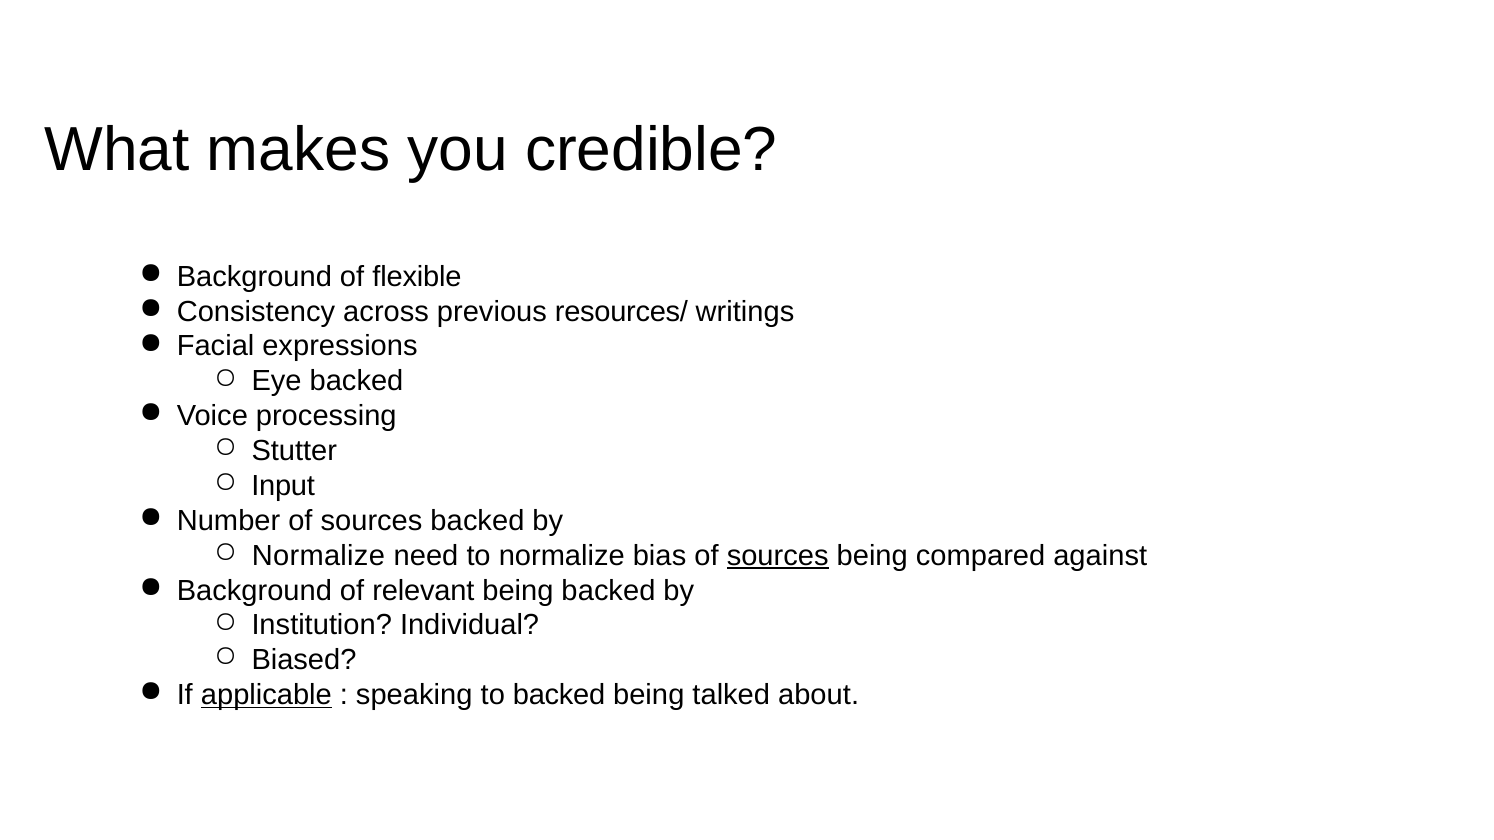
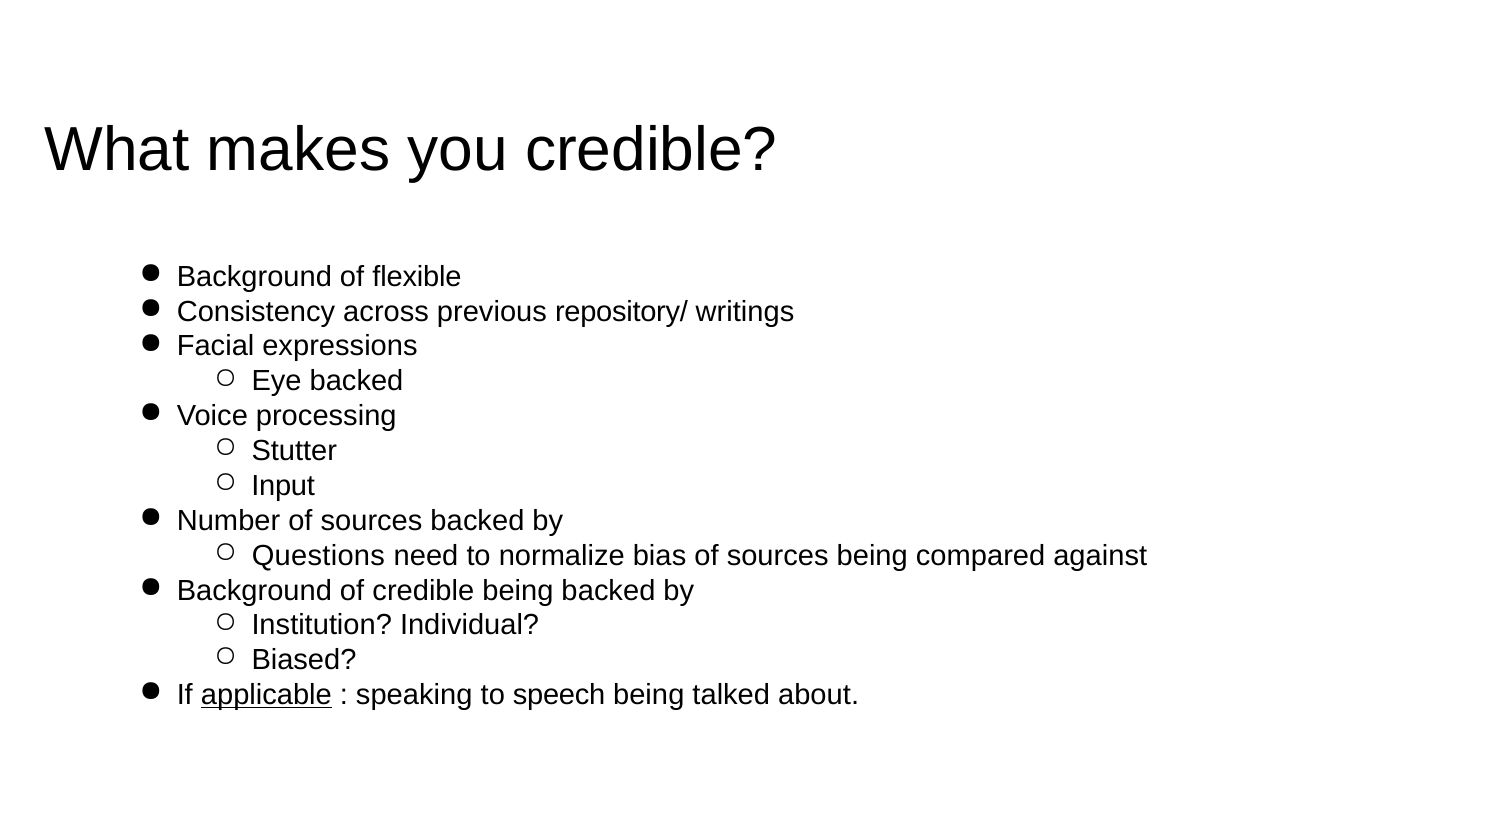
resources/: resources/ -> repository/ (621, 312)
Normalize: Normalize -> Questions (318, 556)
sources underline: present -> none (778, 556)
of relevant: relevant -> credible (423, 591)
to backed: backed -> speech (559, 695)
